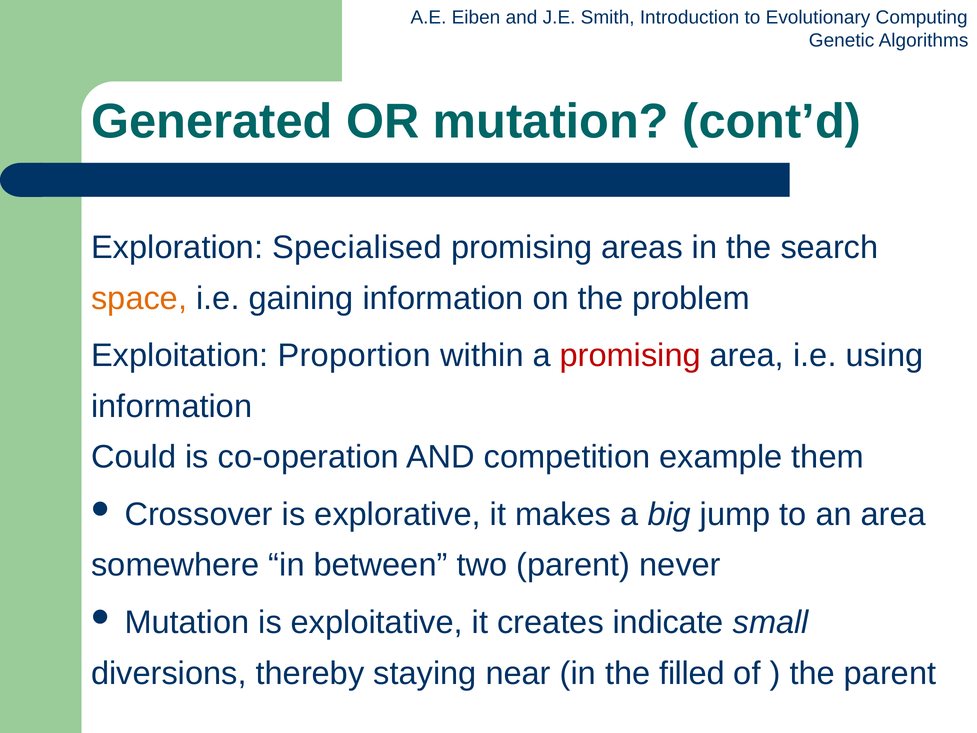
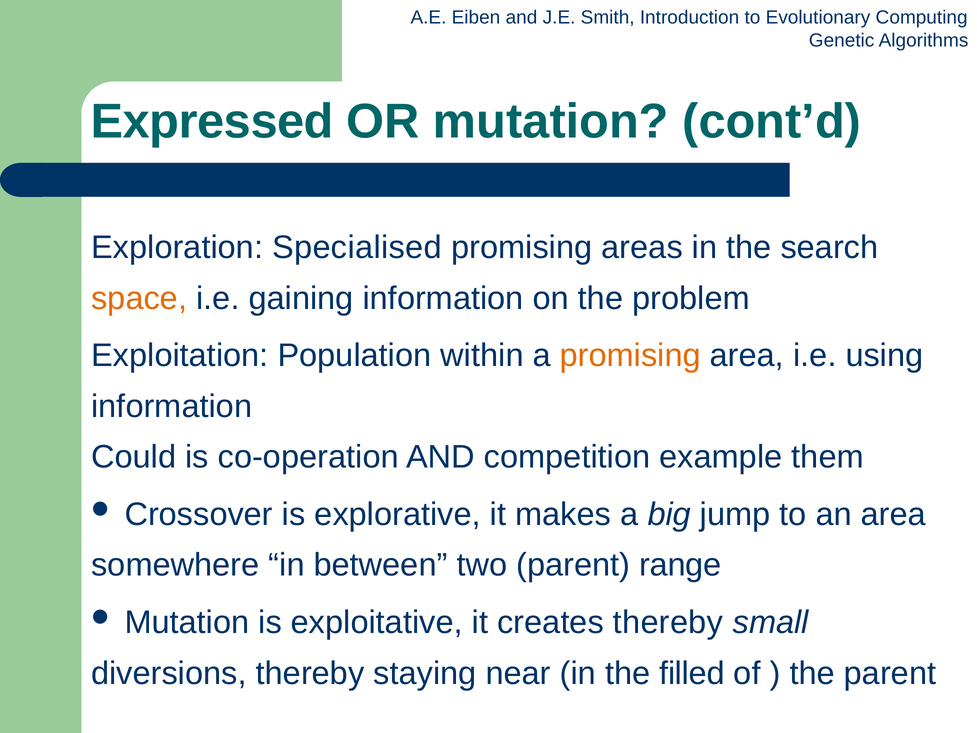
Generated: Generated -> Expressed (212, 122)
Proportion: Proportion -> Population (354, 355)
promising colour: red -> orange (630, 355)
never: never -> range (680, 565)
creates indicate: indicate -> thereby (668, 622)
